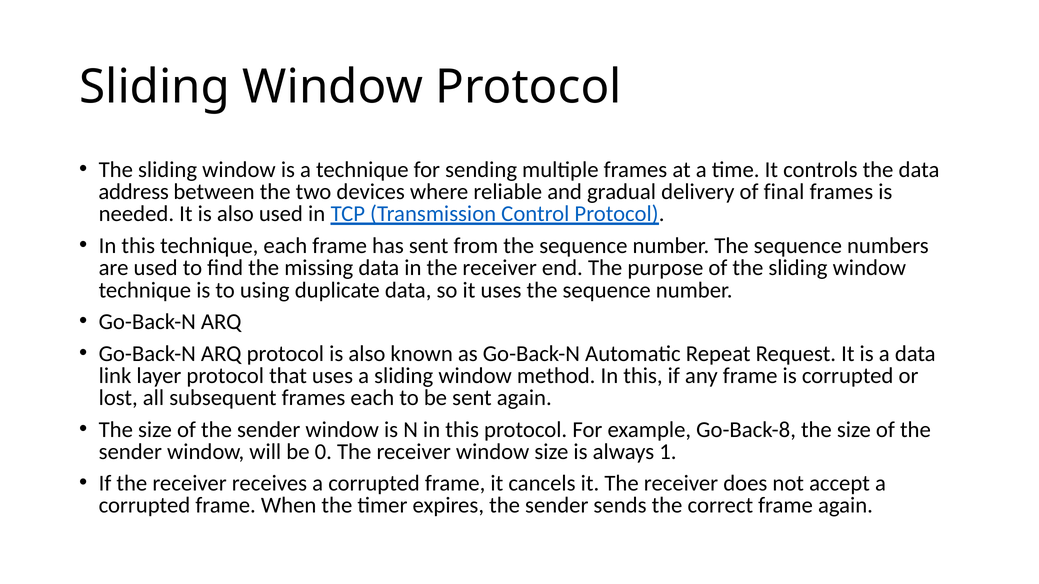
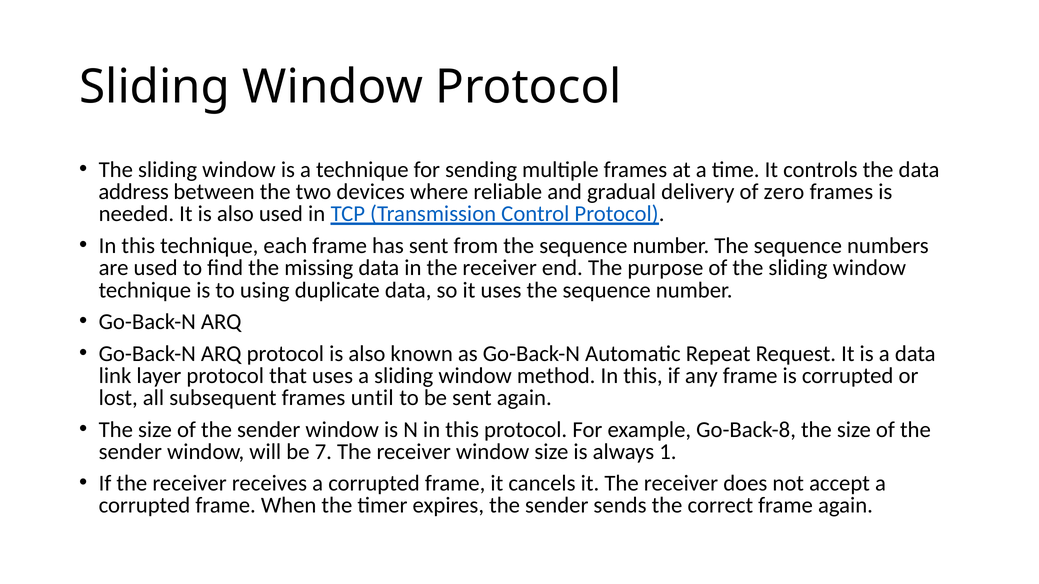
final: final -> zero (784, 192)
frames each: each -> until (372, 398)
0: 0 -> 7 (323, 452)
